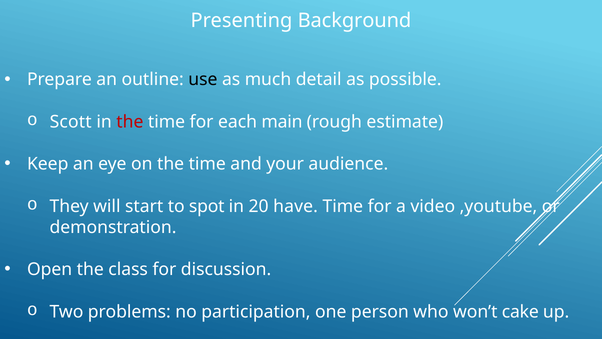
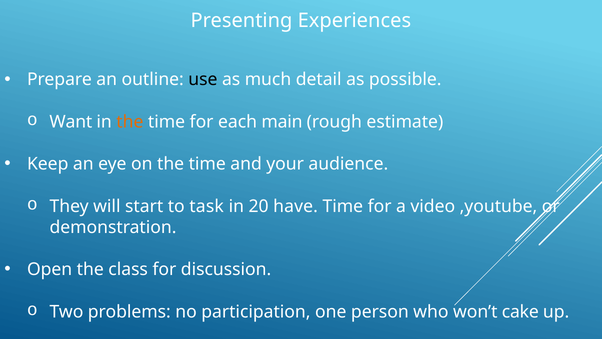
Background: Background -> Experiences (354, 20)
Scott: Scott -> Want (71, 122)
the colour: red -> orange (130, 122)
spot: spot -> task (207, 206)
